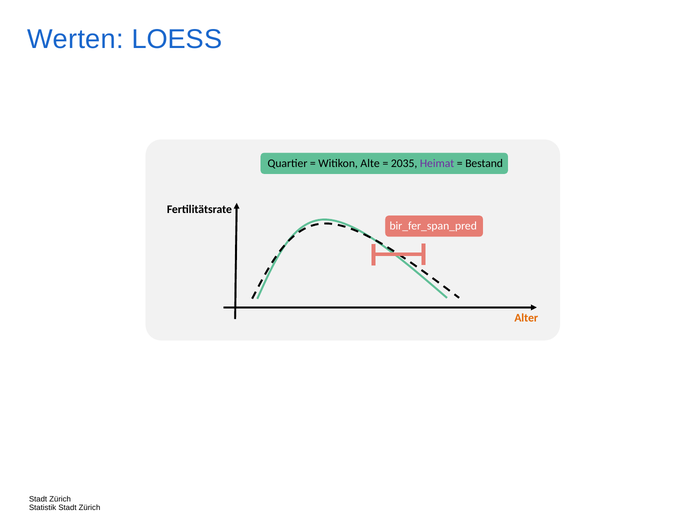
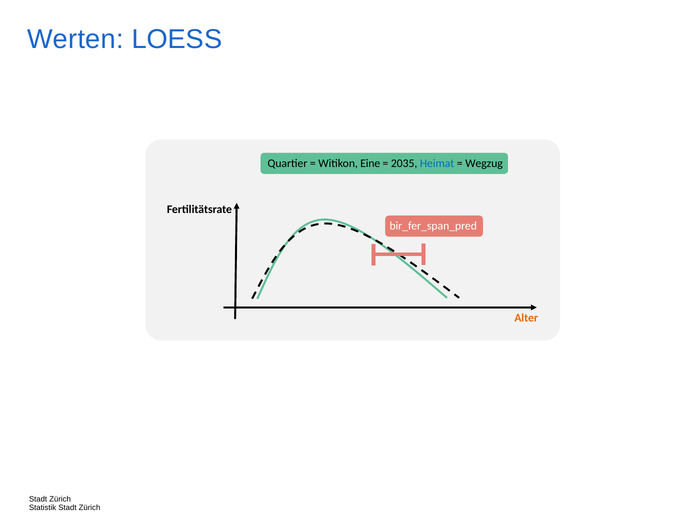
Alte: Alte -> Eine (370, 163)
Heimat colour: purple -> blue (437, 163)
Bestand: Bestand -> Wegzug (484, 163)
